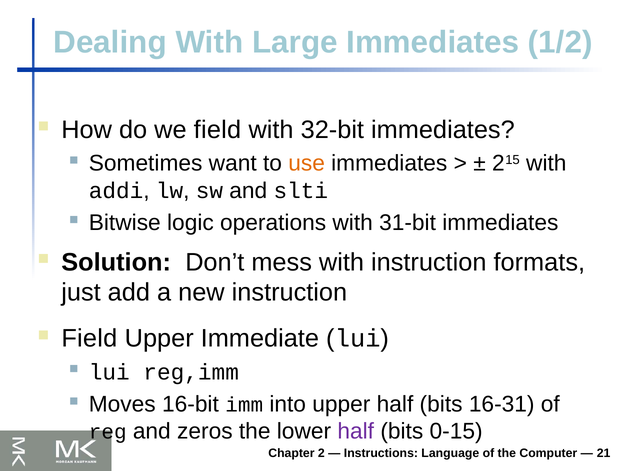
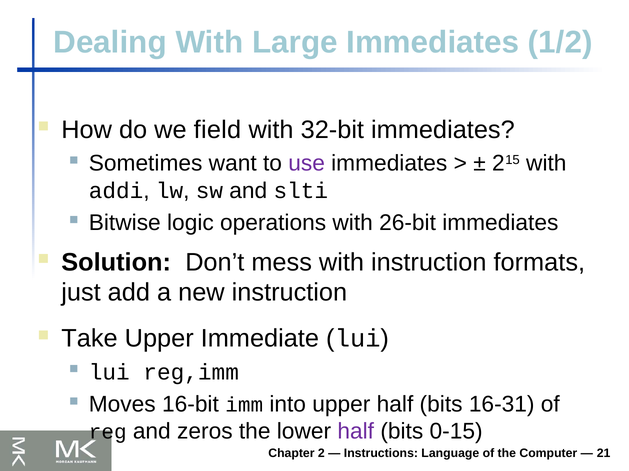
use colour: orange -> purple (307, 164)
31-bit: 31-bit -> 26-bit (408, 223)
Field: Field -> Take (89, 339)
